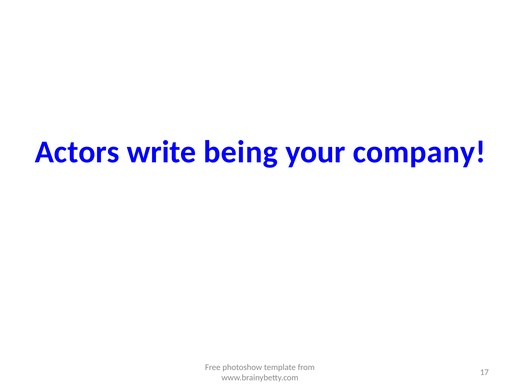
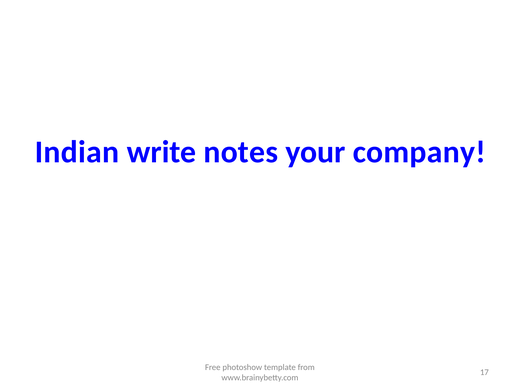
Actors: Actors -> Indian (77, 152)
being: being -> notes (241, 152)
